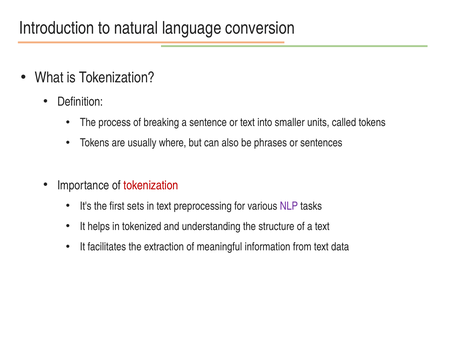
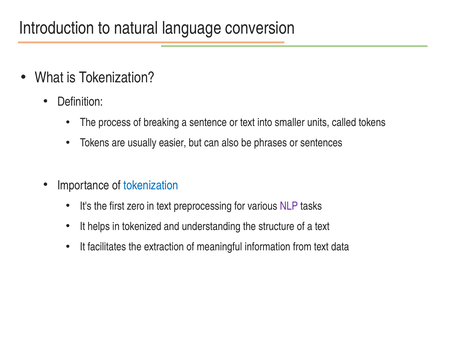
where: where -> easier (173, 143)
tokenization colour: red -> blue (151, 185)
sets: sets -> zero (136, 206)
